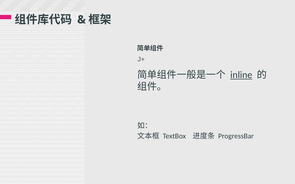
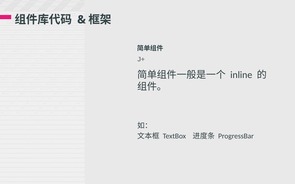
inline underline: present -> none (241, 75)
